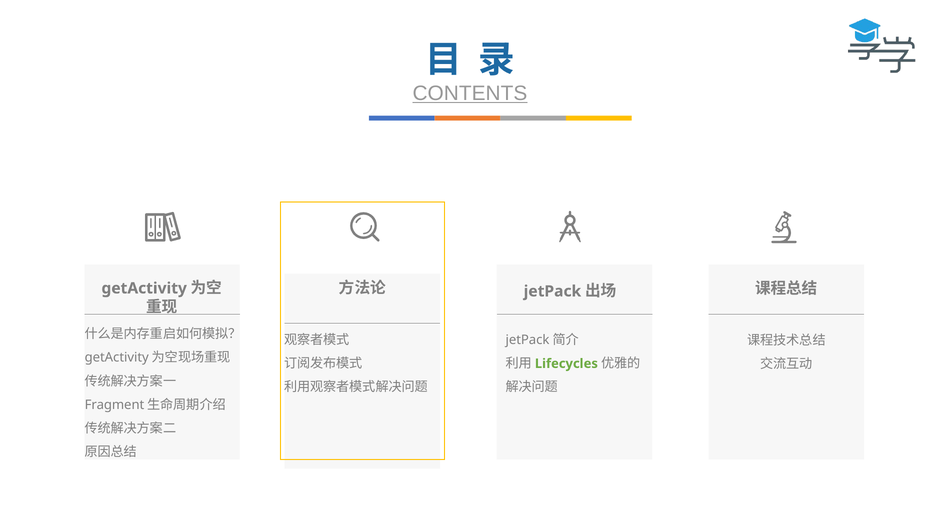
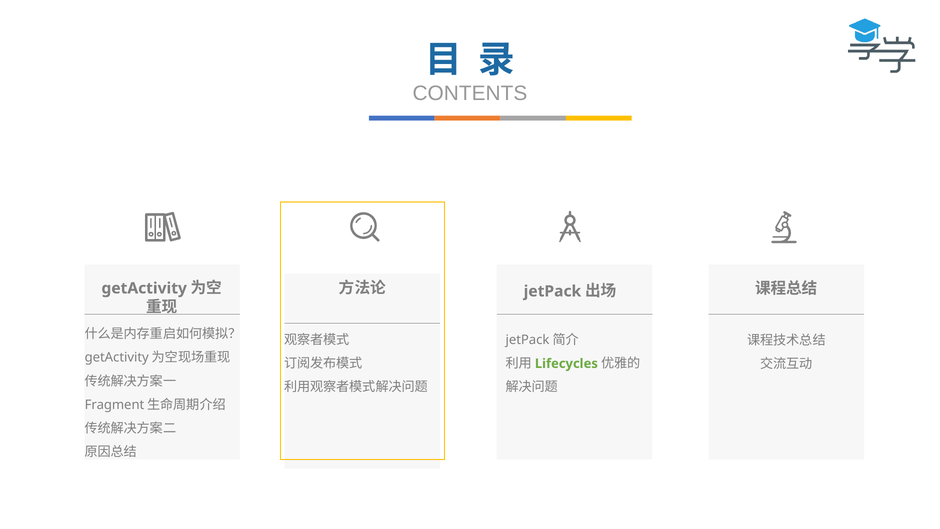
CONTENTS underline: present -> none (470, 94)
